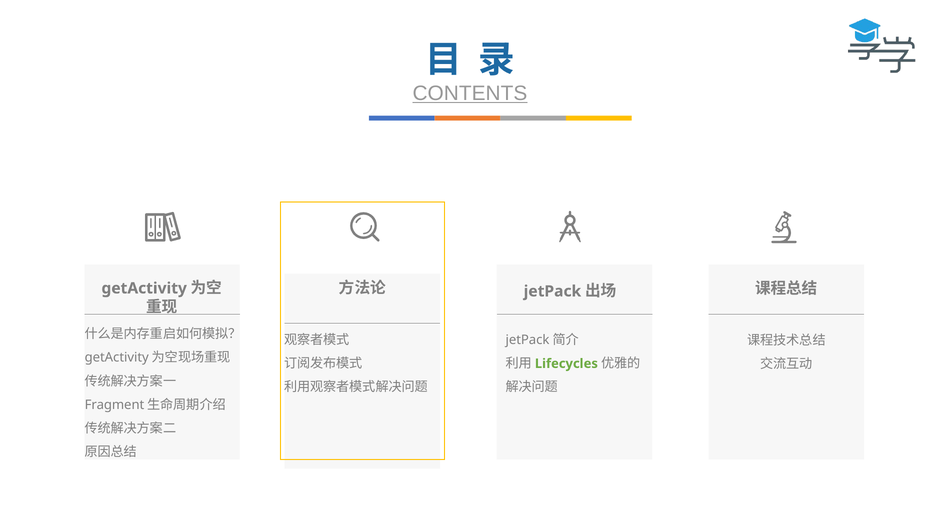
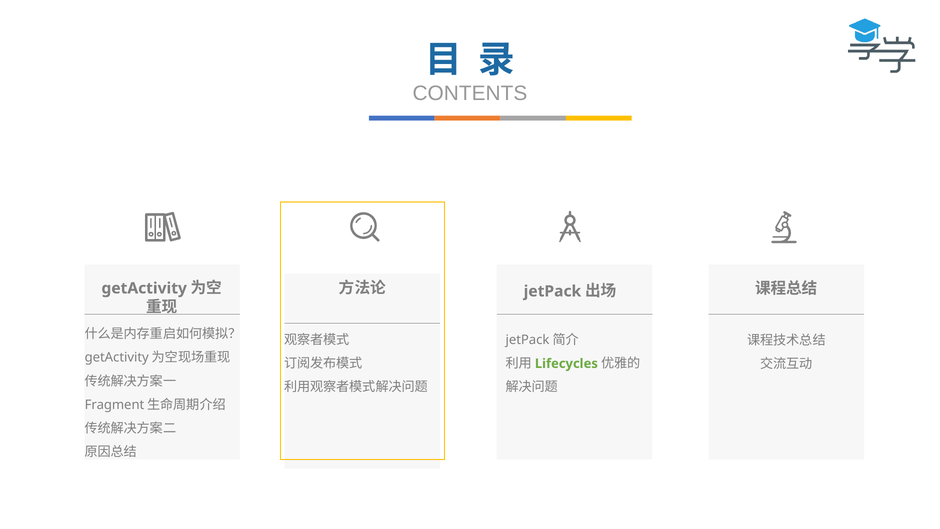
CONTENTS underline: present -> none (470, 94)
